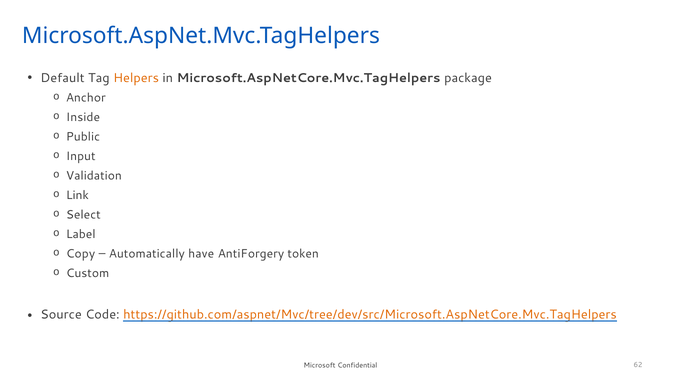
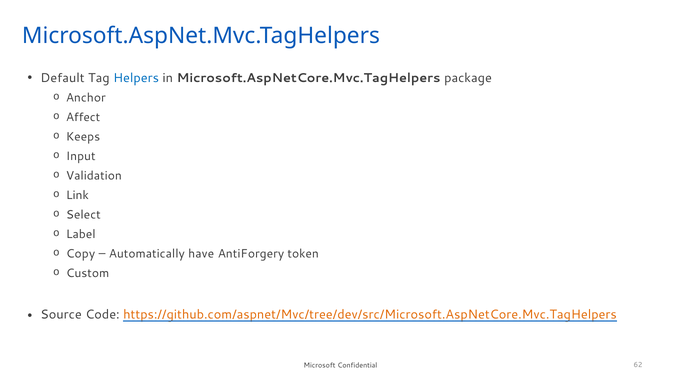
Helpers colour: orange -> blue (136, 78)
Inside: Inside -> Affect (83, 117)
Public: Public -> Keeps (83, 137)
